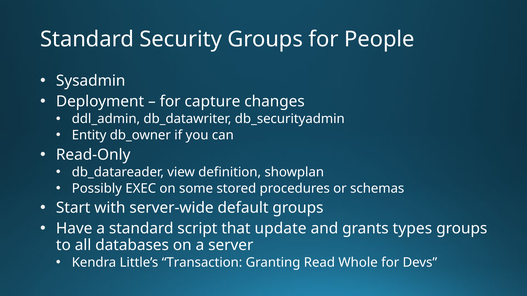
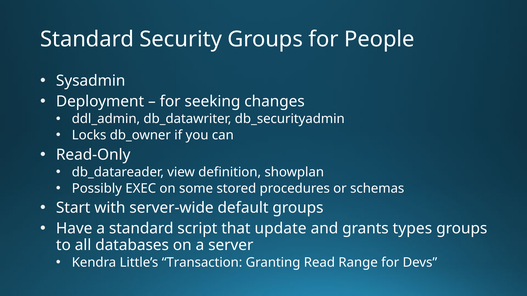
capture: capture -> seeking (212, 102)
Entity: Entity -> Locks (89, 135)
Whole: Whole -> Range (358, 263)
